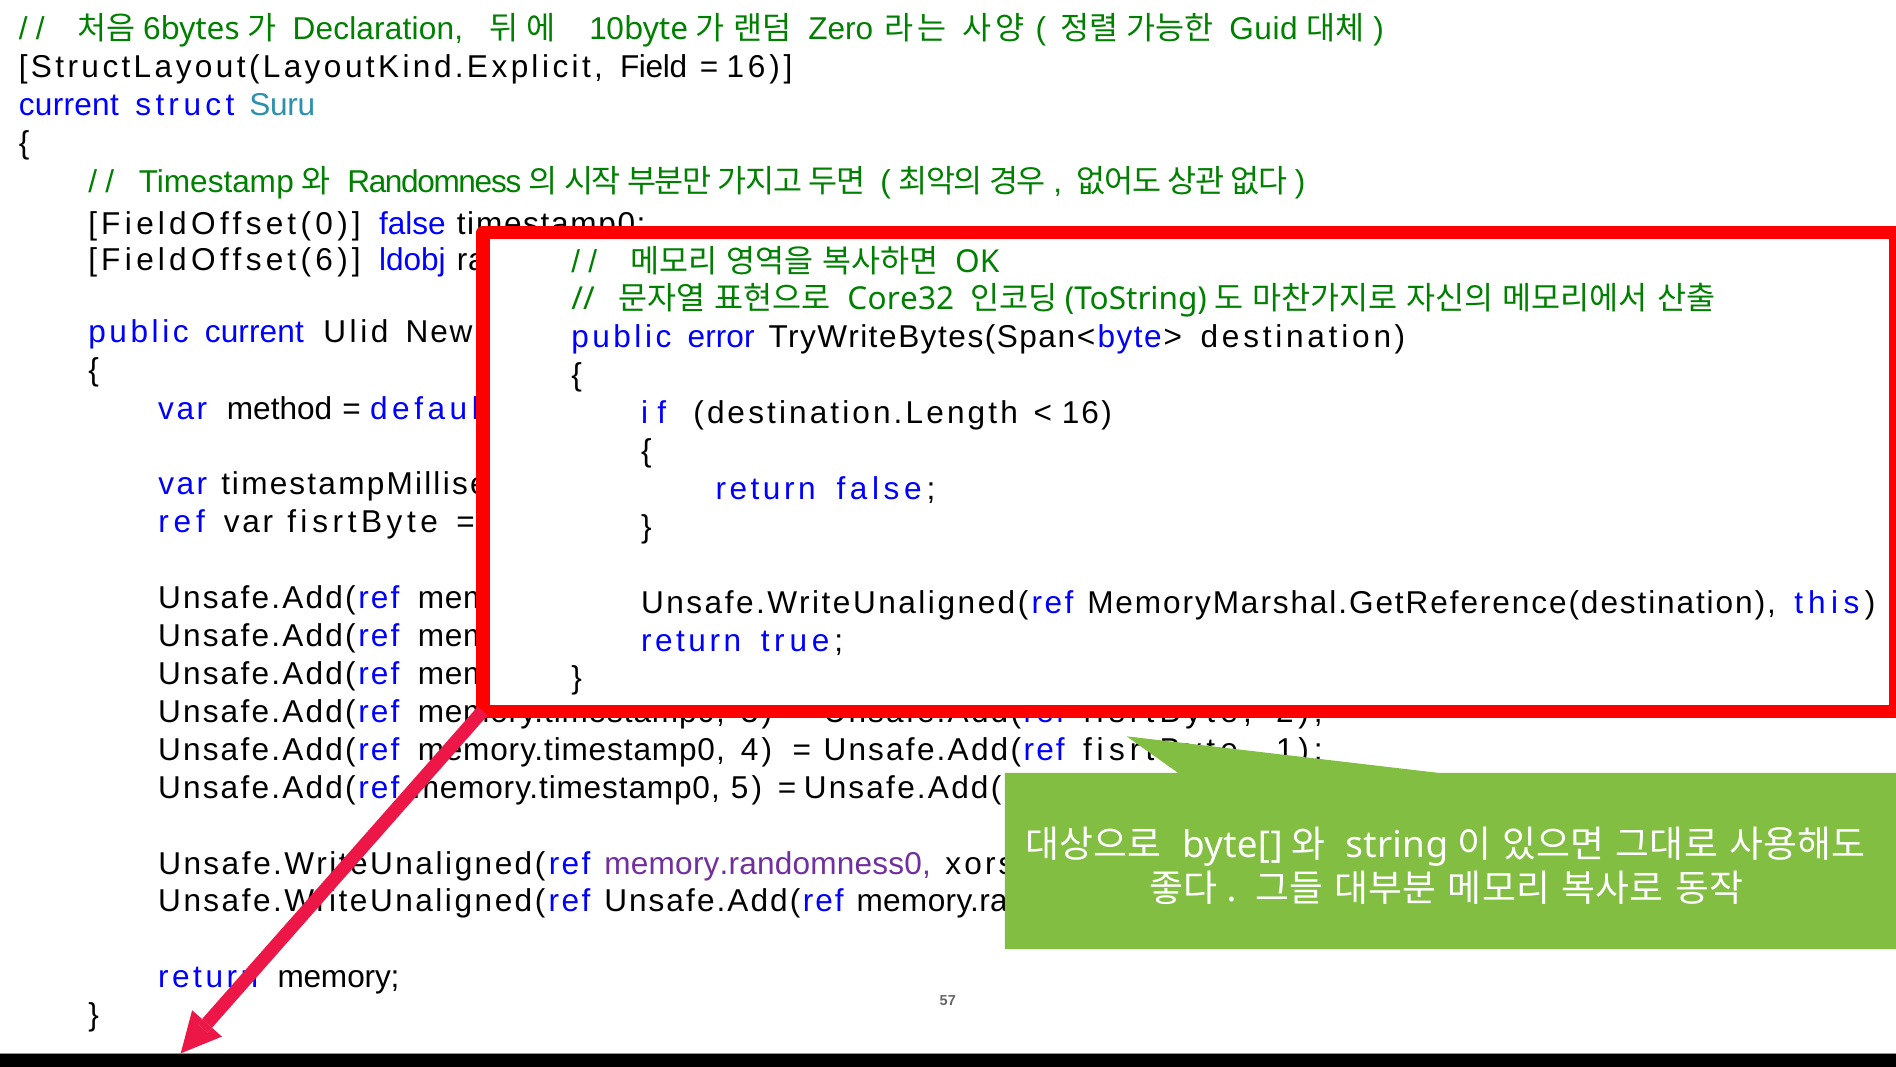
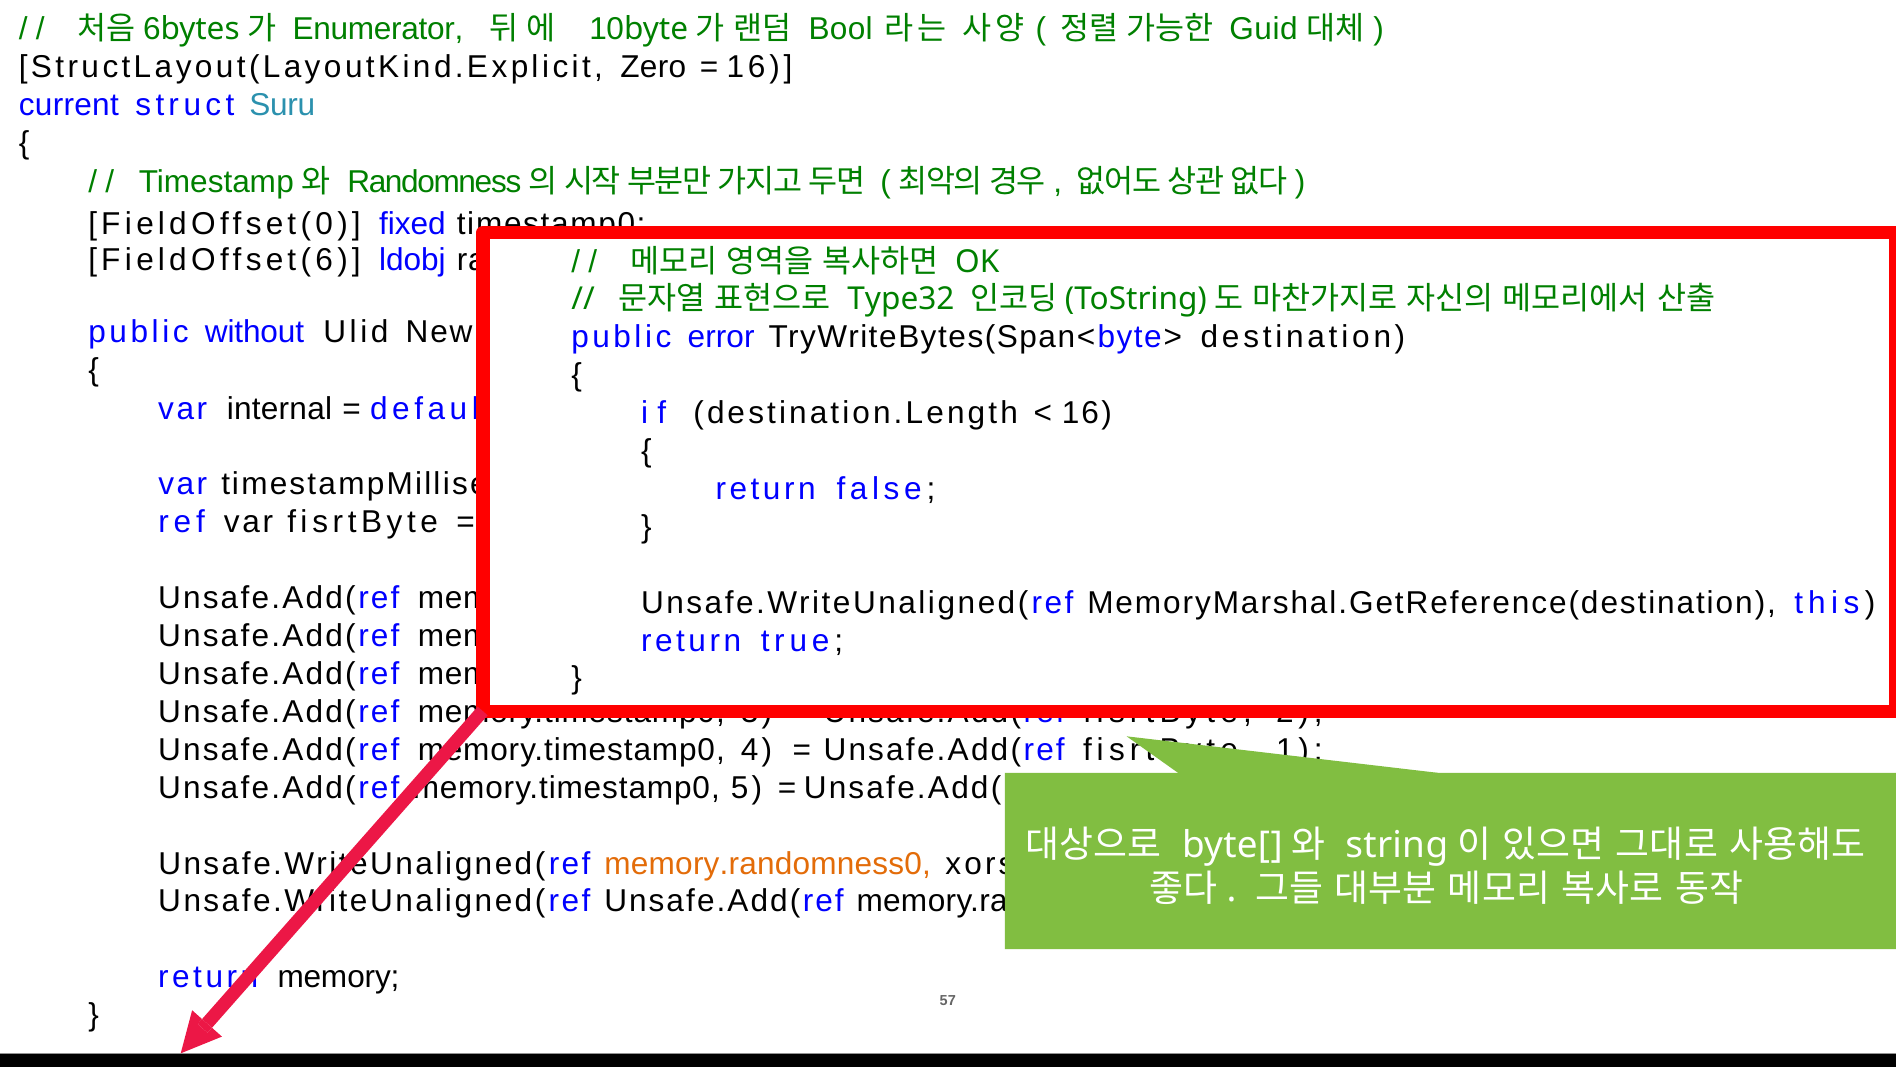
Declaration: Declaration -> Enumerator (378, 29)
Zero: Zero -> Bool (841, 29)
Field: Field -> Zero (653, 67)
FieldOffset(0 false: false -> fixed (412, 224)
Core32: Core32 -> Type32 (901, 299)
public current: current -> without (254, 332)
method: method -> internal (279, 408)
memory.randomness0 colour: purple -> orange (768, 863)
